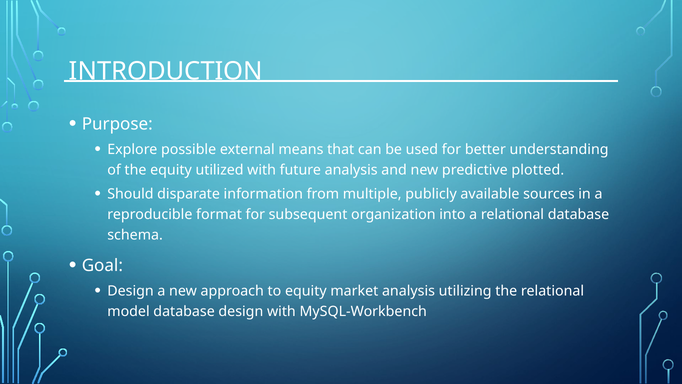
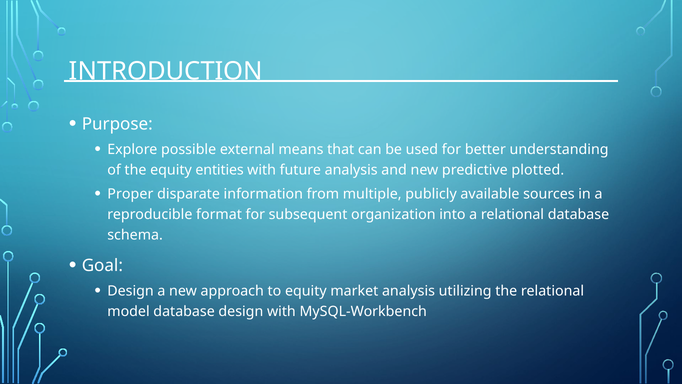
utilized: utilized -> entities (220, 170)
Should: Should -> Proper (130, 194)
